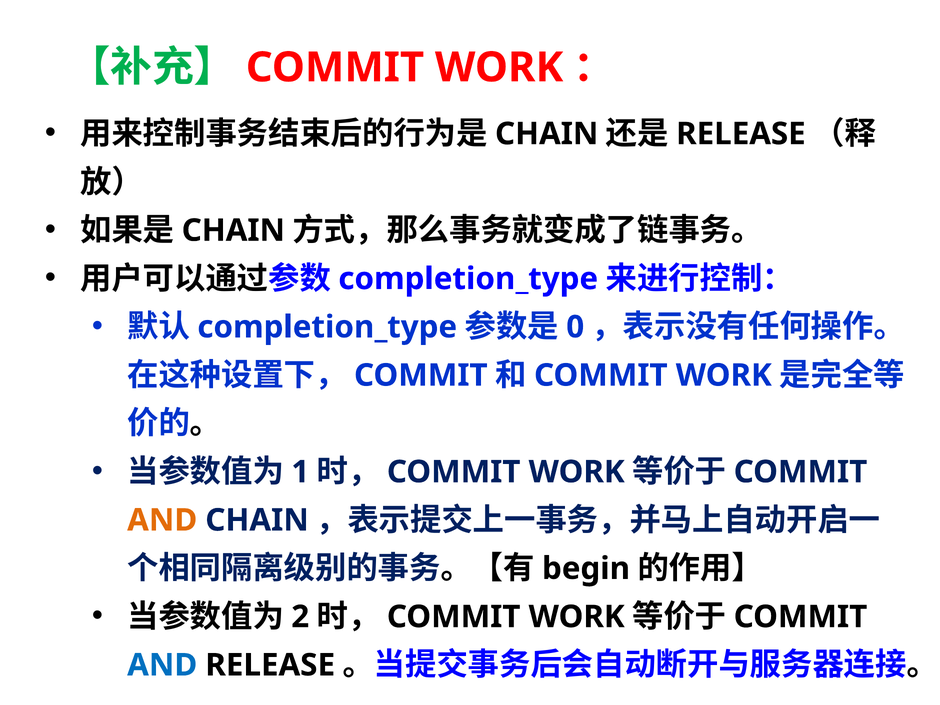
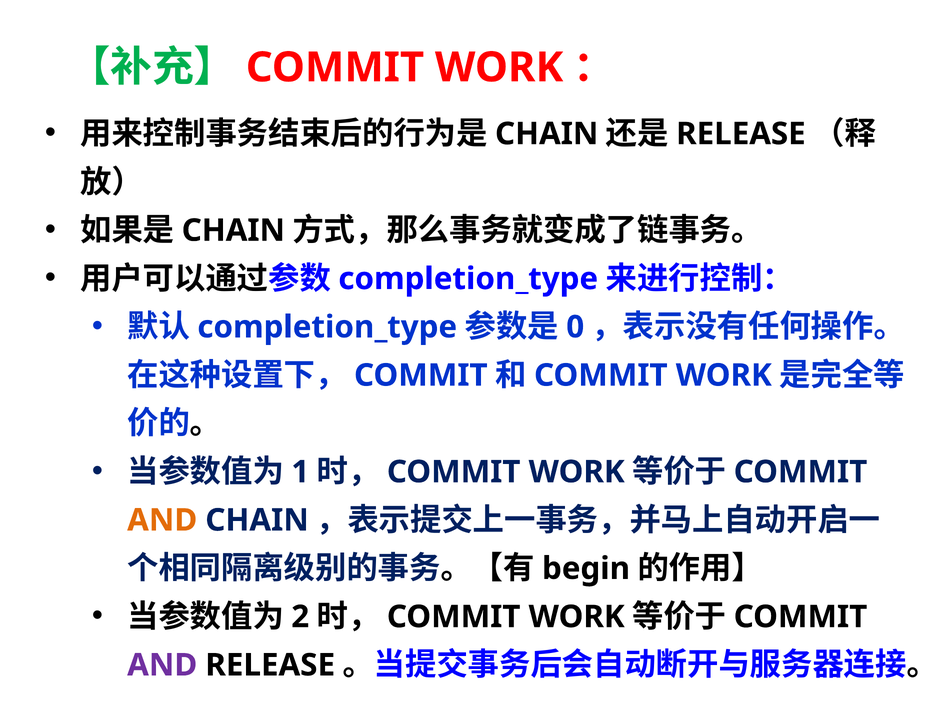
AND colour: blue -> purple (162, 665)
